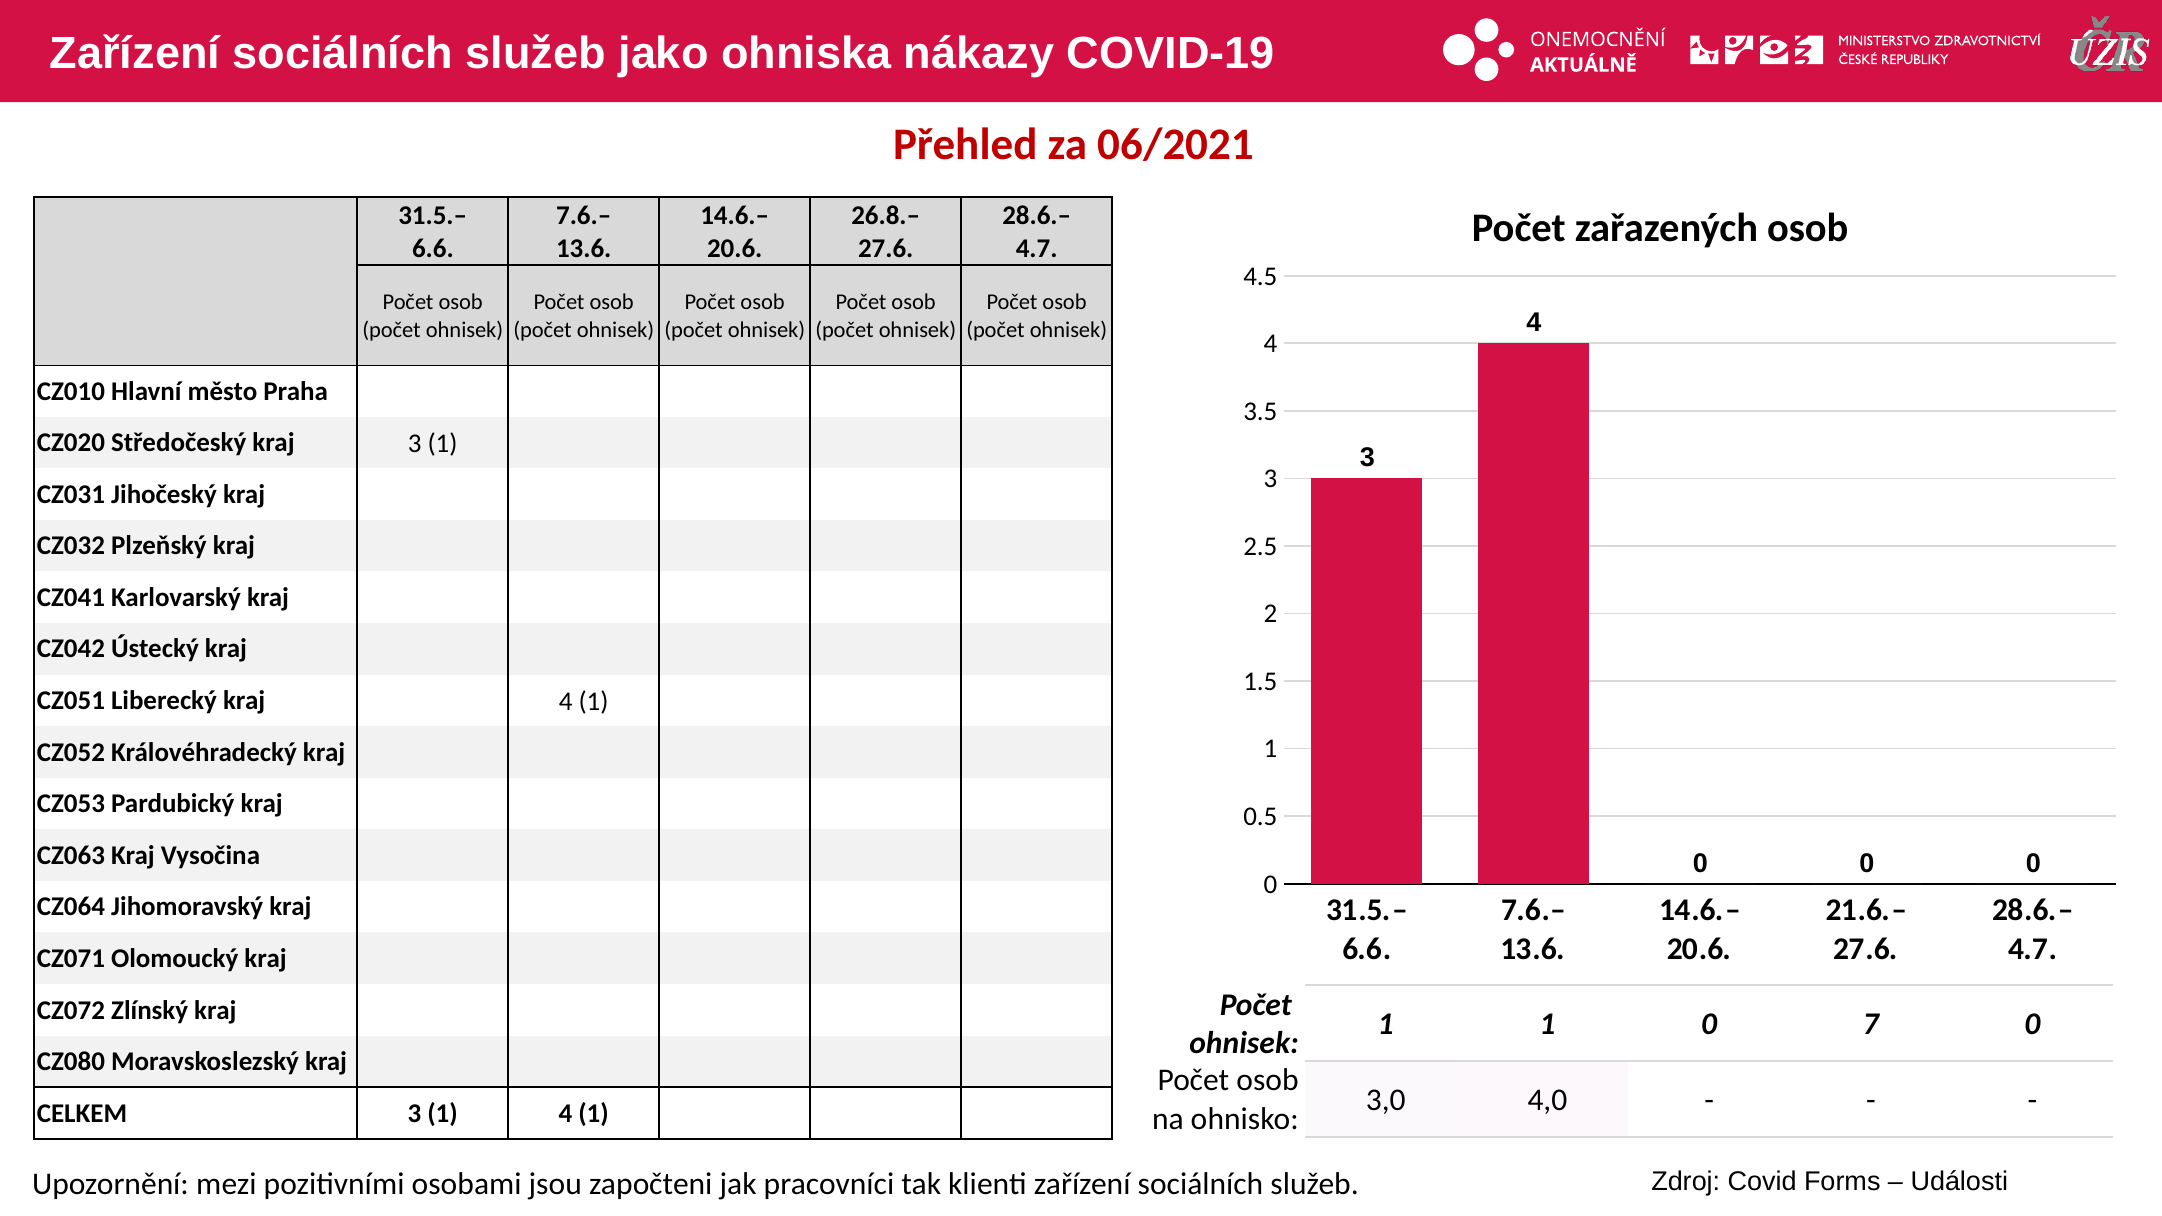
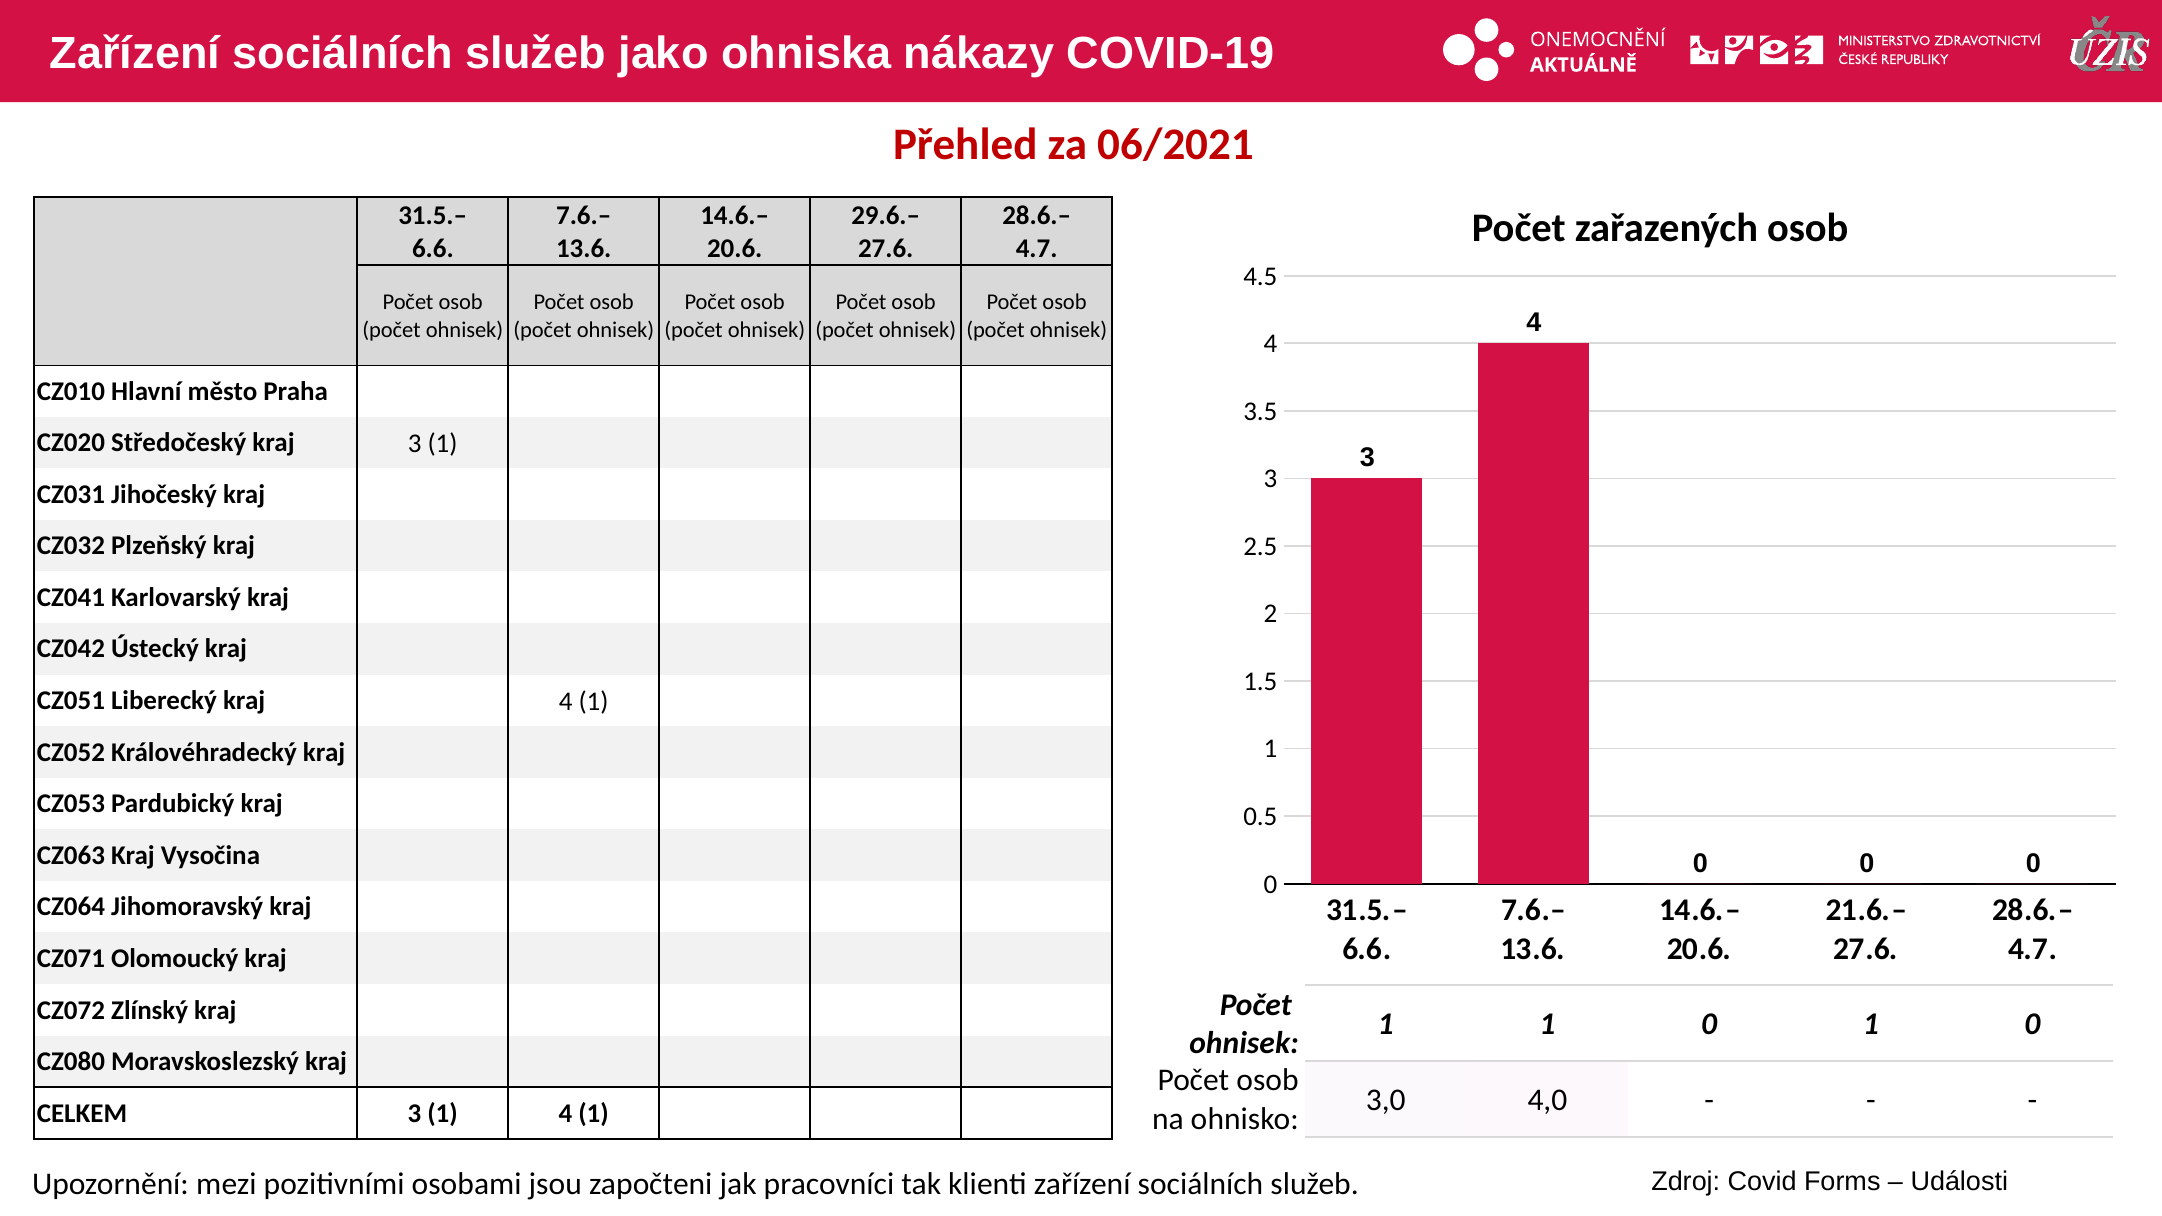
26.8.–: 26.8.– -> 29.6.– (886, 216)
0 7: 7 -> 1 (1871, 1024)
